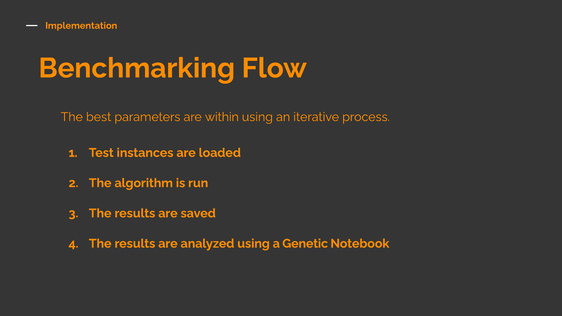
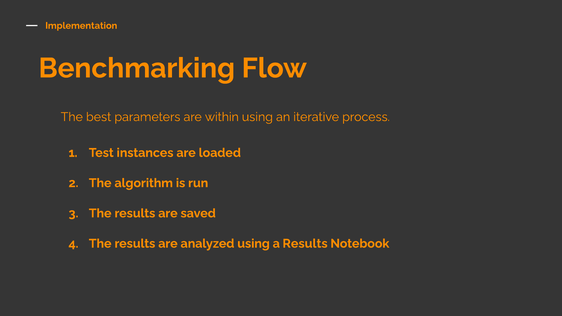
a Genetic: Genetic -> Results (305, 244)
